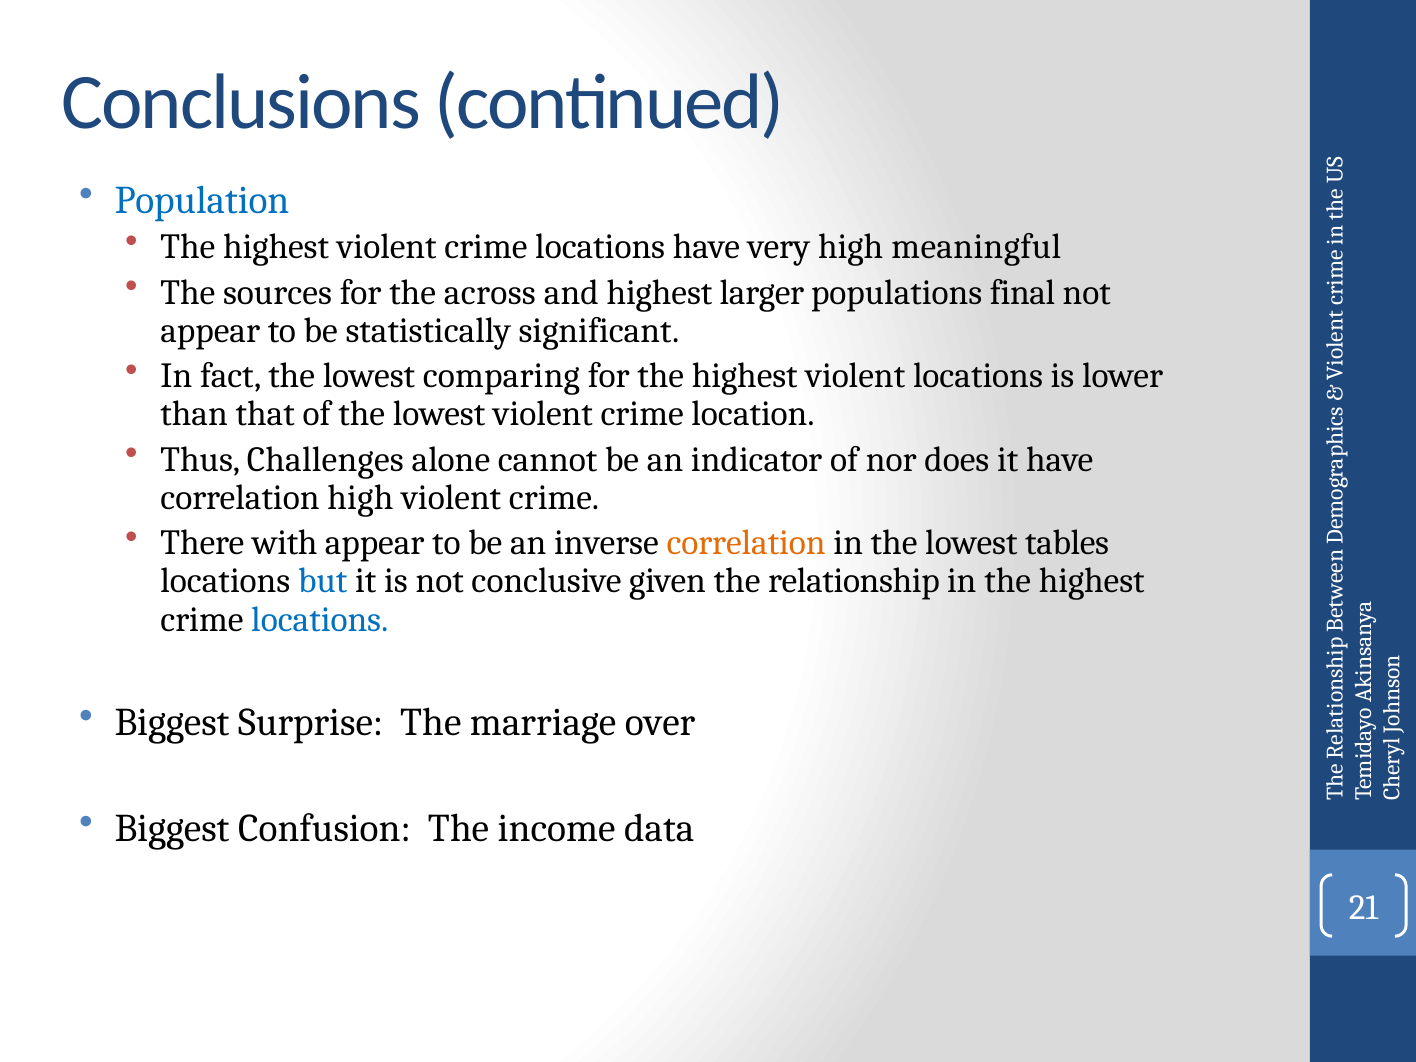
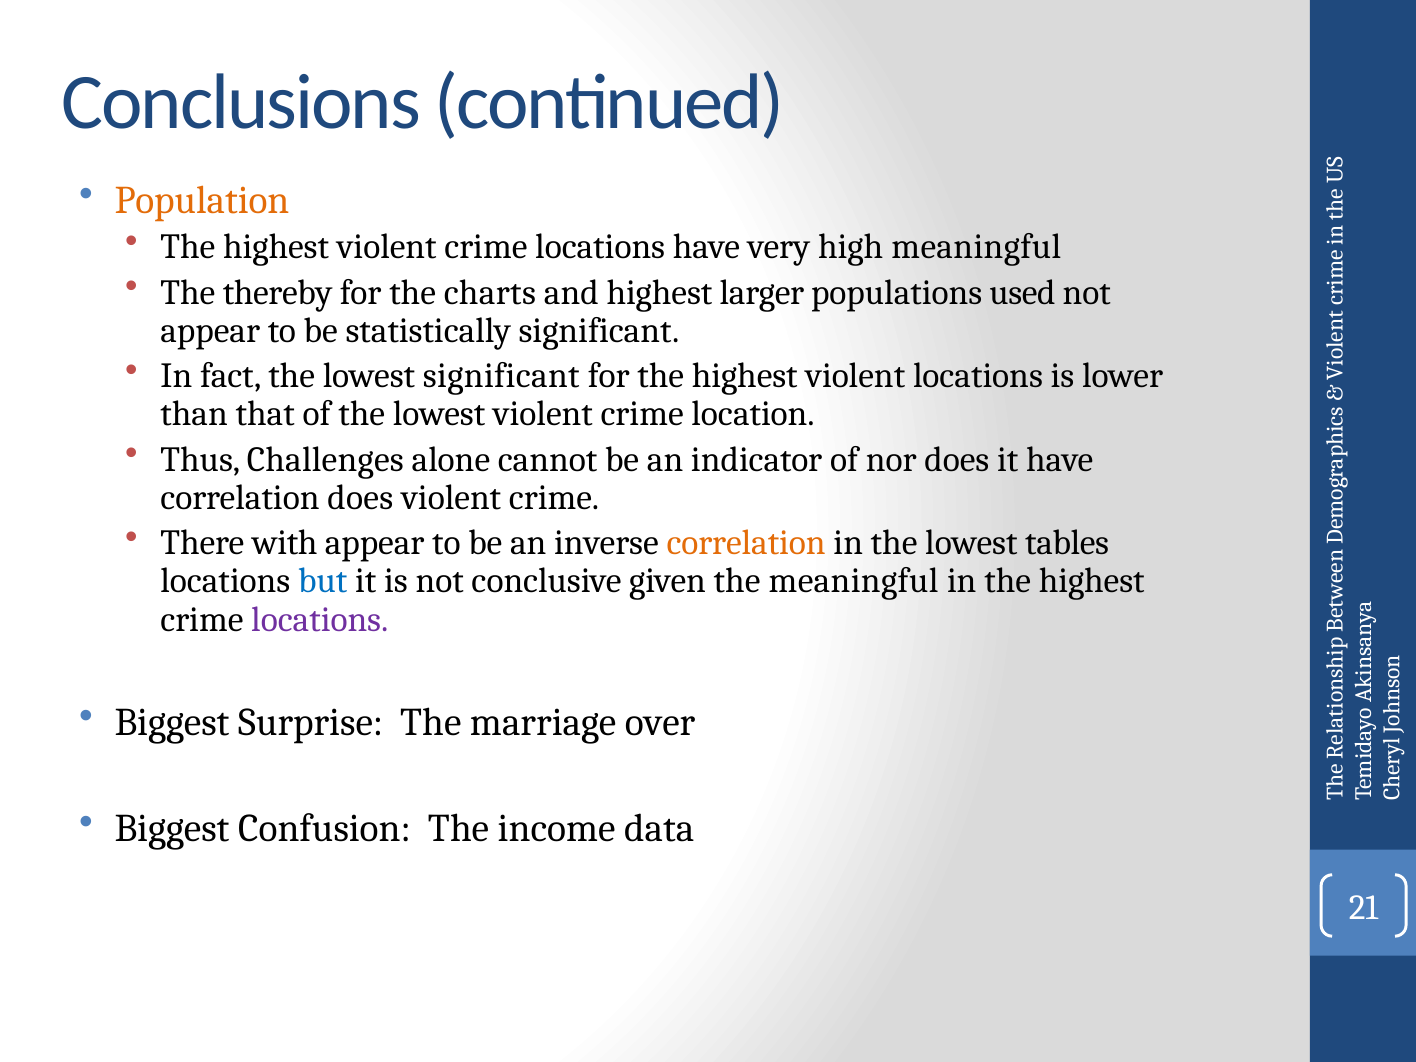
Population colour: blue -> orange (202, 200)
sources: sources -> thereby (278, 292)
across: across -> charts (490, 292)
final: final -> used (1023, 292)
lowest comparing: comparing -> significant (501, 376)
correlation high: high -> does (360, 498)
the relationship: relationship -> meaningful (854, 581)
locations colour: blue -> purple (320, 619)
